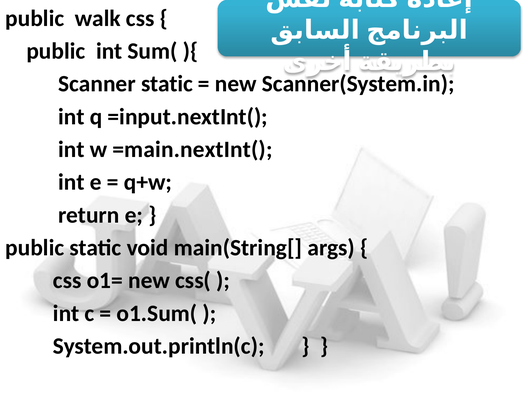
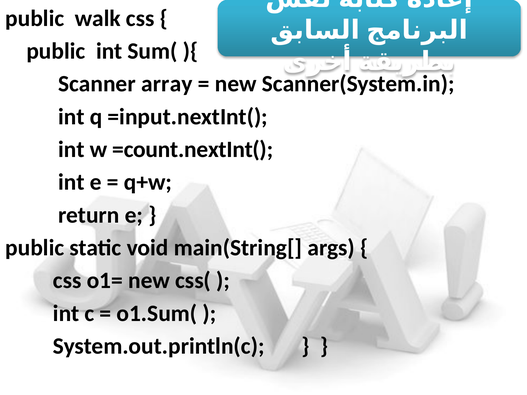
Scanner static: static -> array (167, 84)
=main.nextInt(: =main.nextInt( -> =count.nextInt( (193, 150)
